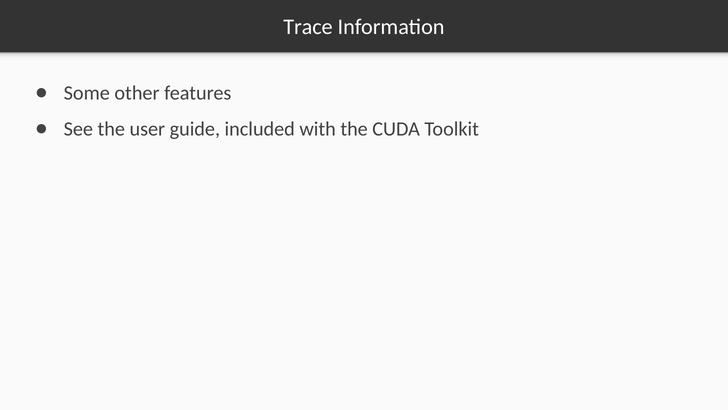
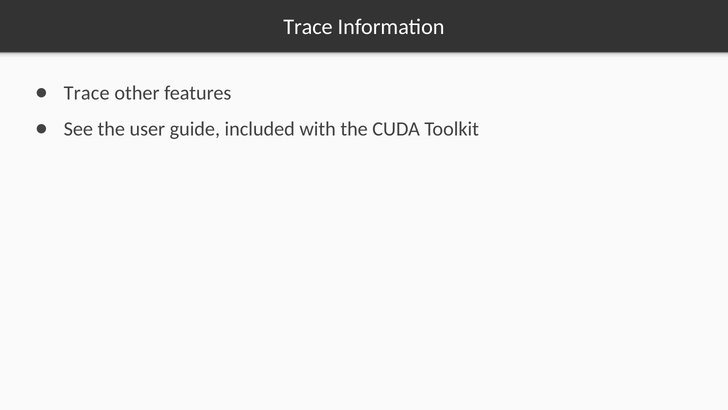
Some: Some -> Trace (87, 93)
